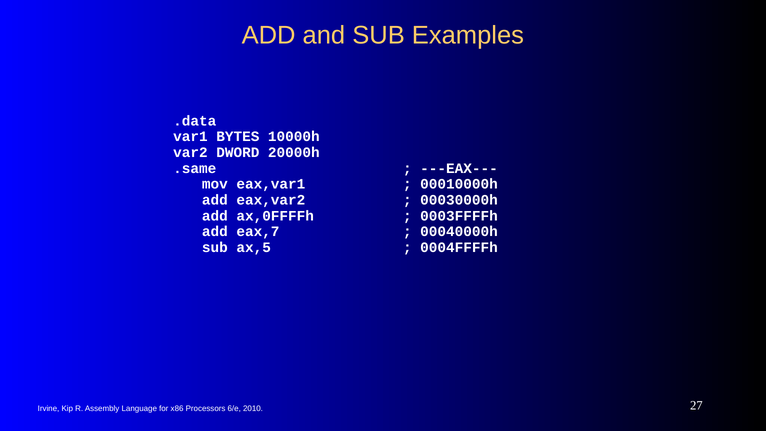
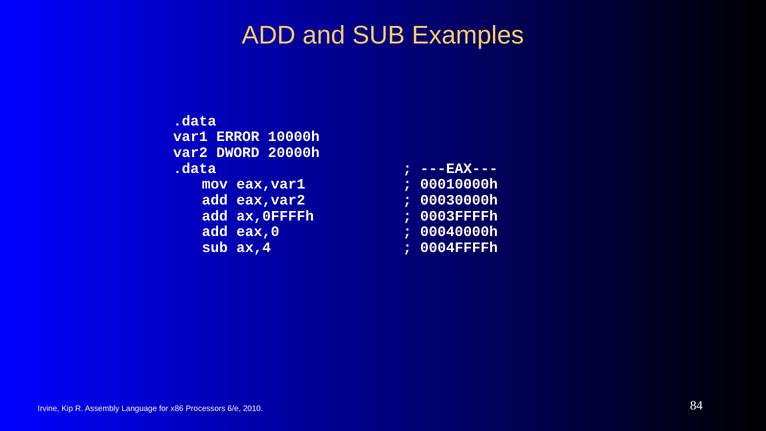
BYTES: BYTES -> ERROR (238, 137)
.same: .same -> .data (195, 168)
eax,7: eax,7 -> eax,0 (258, 232)
ax,5: ax,5 -> ax,4 (254, 247)
27: 27 -> 84 (696, 405)
